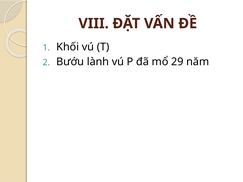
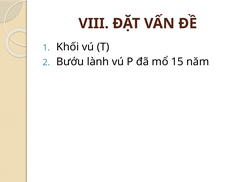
29: 29 -> 15 (177, 62)
